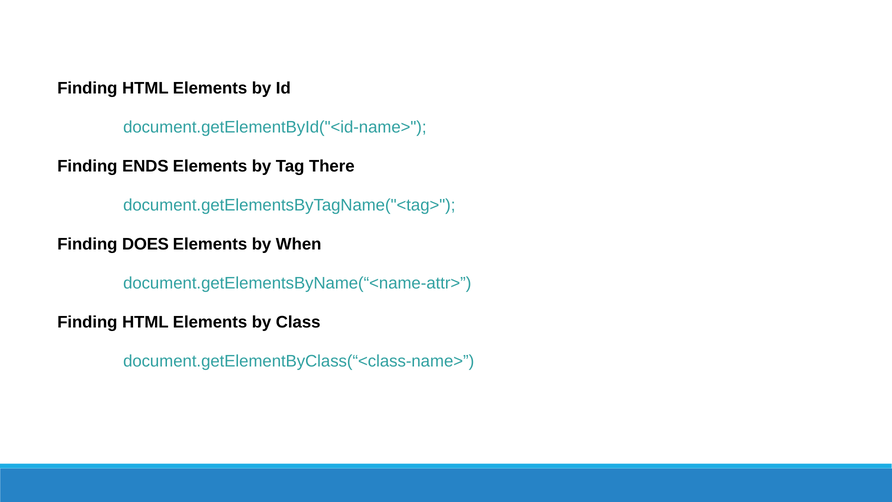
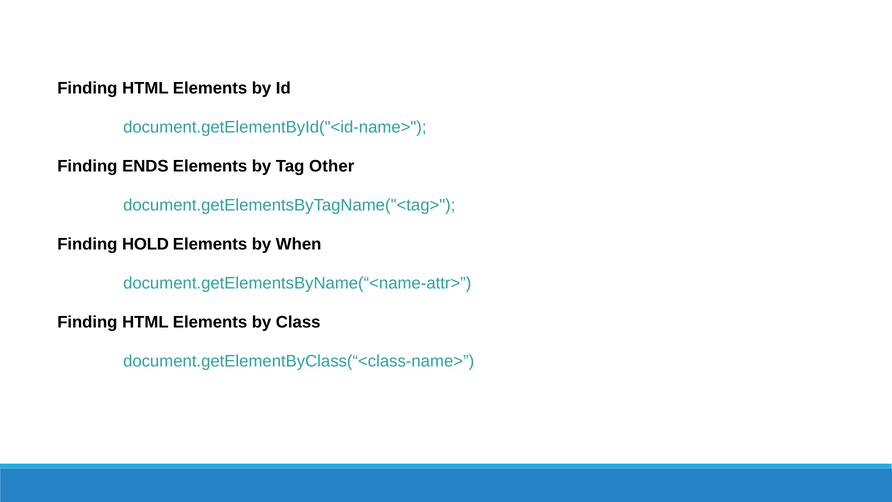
There: There -> Other (332, 166)
DOES: DOES -> HOLD (145, 244)
